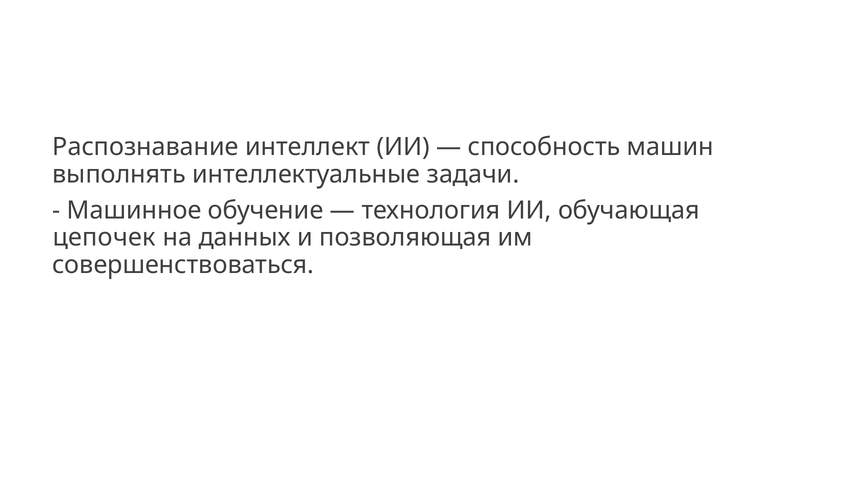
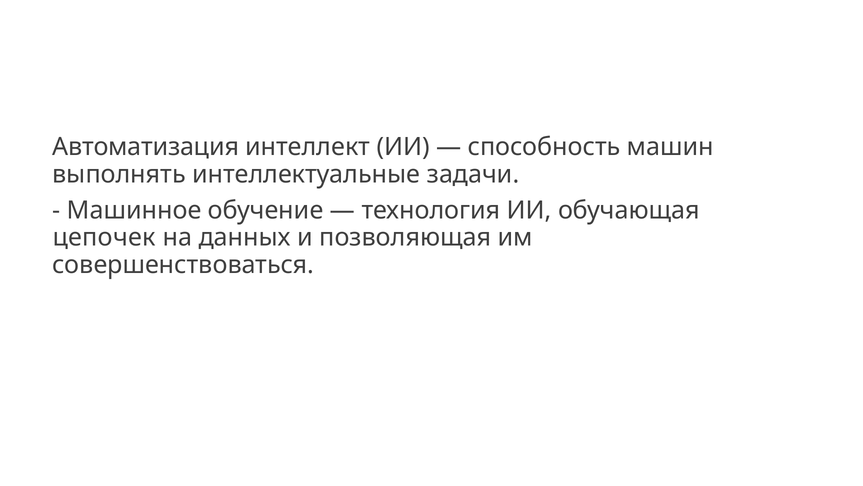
Распознавание: Распознавание -> Автоматизация (146, 147)
